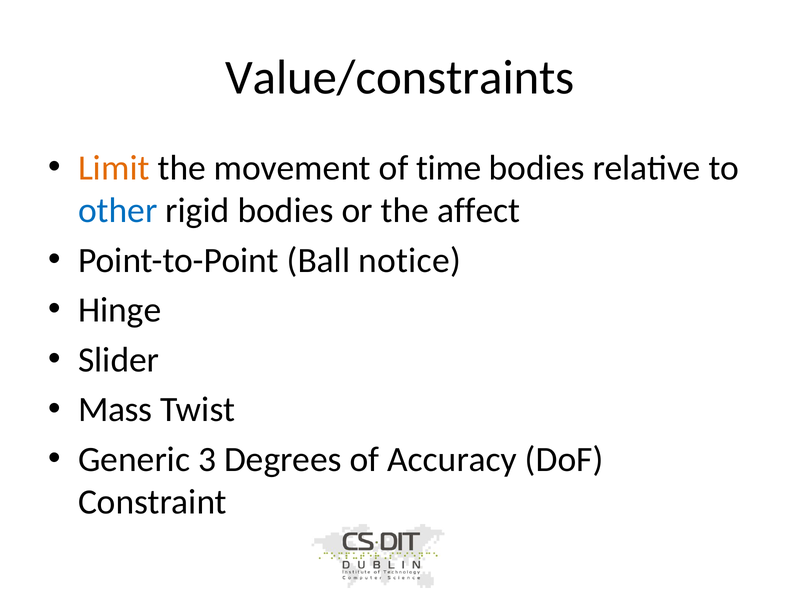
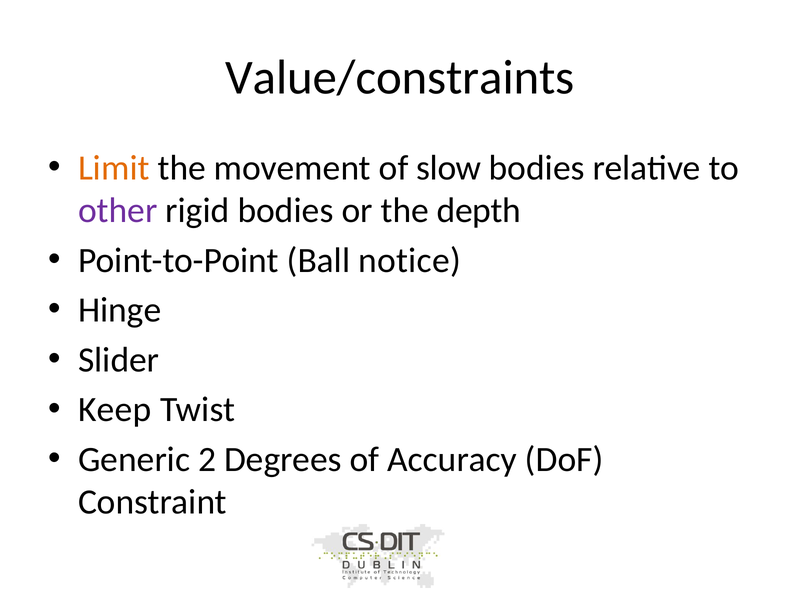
time: time -> slow (449, 168)
other colour: blue -> purple (118, 211)
affect: affect -> depth (479, 211)
Mass: Mass -> Keep (115, 410)
3: 3 -> 2 (207, 459)
